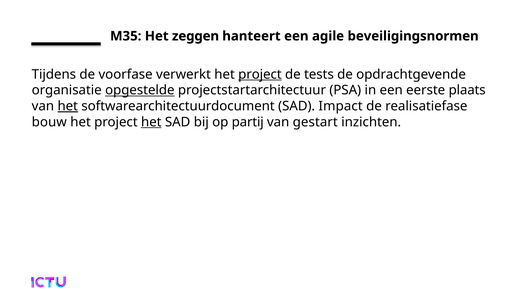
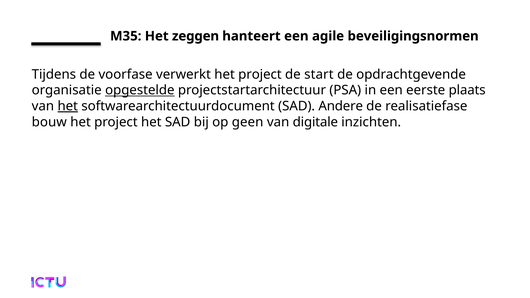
project underline: present -> none (260, 74)
tests: tests -> start (319, 74)
Impact: Impact -> Andere (341, 106)
het underline: present -> none (151, 122)
partij: partij -> geen (248, 122)
gestart: gestart -> digitale (315, 122)
